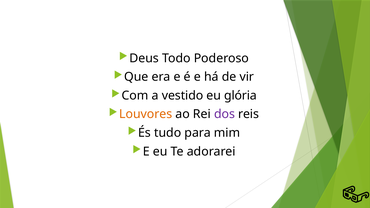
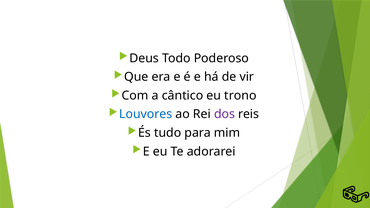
vestido: vestido -> cântico (183, 96)
glória: glória -> trono (240, 96)
Louvores colour: orange -> blue (146, 114)
